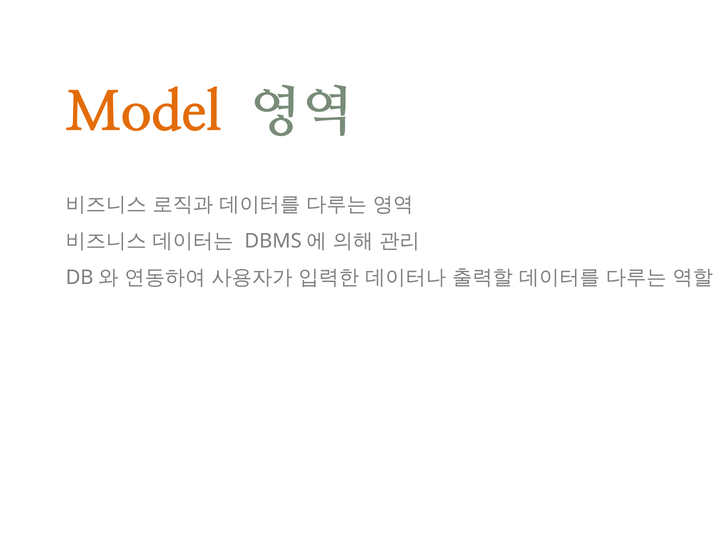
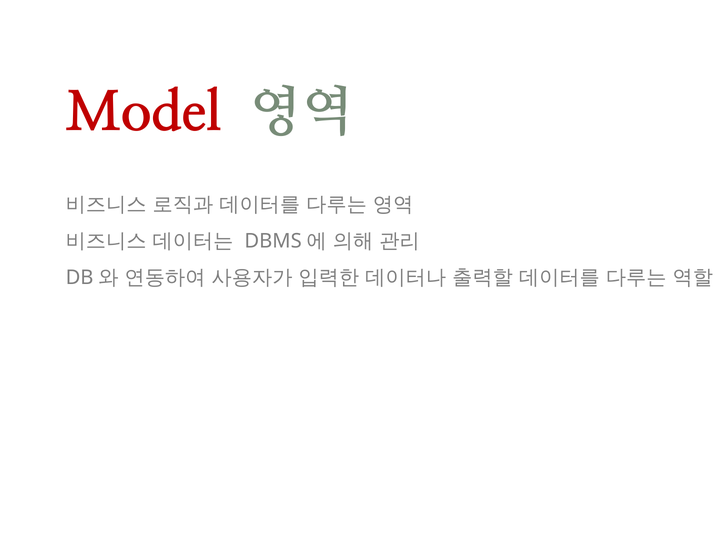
Model colour: orange -> red (143, 112)
